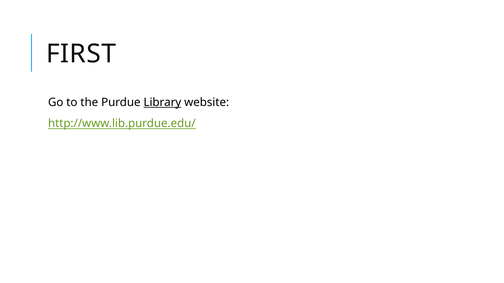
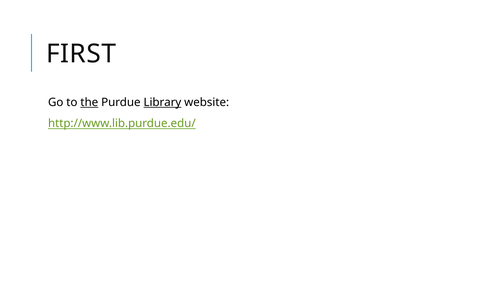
the underline: none -> present (89, 103)
